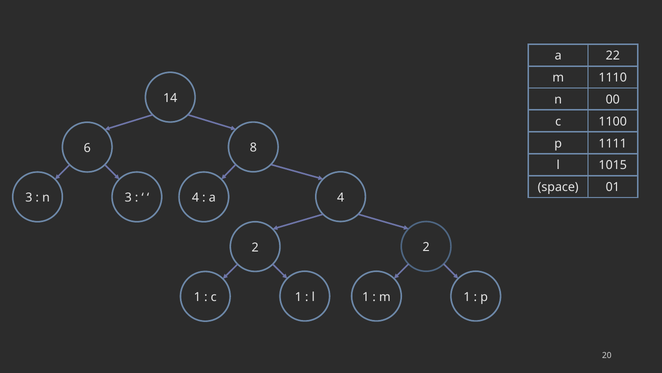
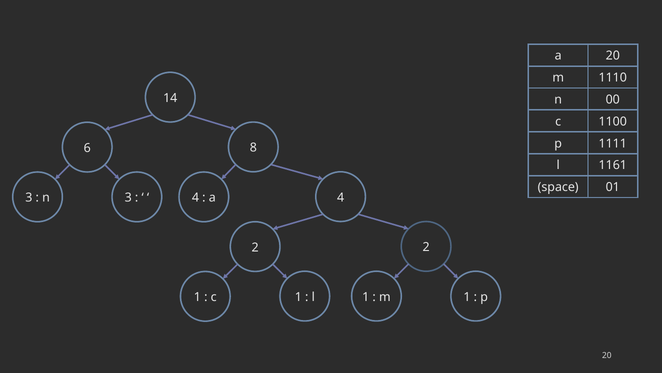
a 22: 22 -> 20 (613, 56)
1015: 1015 -> 1161 (613, 165)
